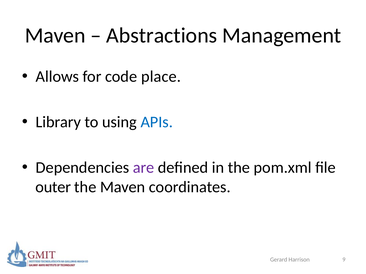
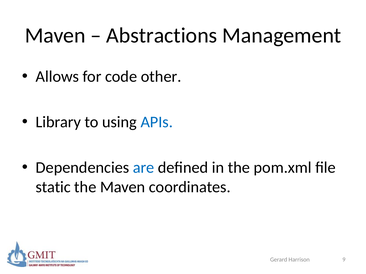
place: place -> other (161, 77)
are colour: purple -> blue (144, 168)
outer: outer -> static (53, 187)
